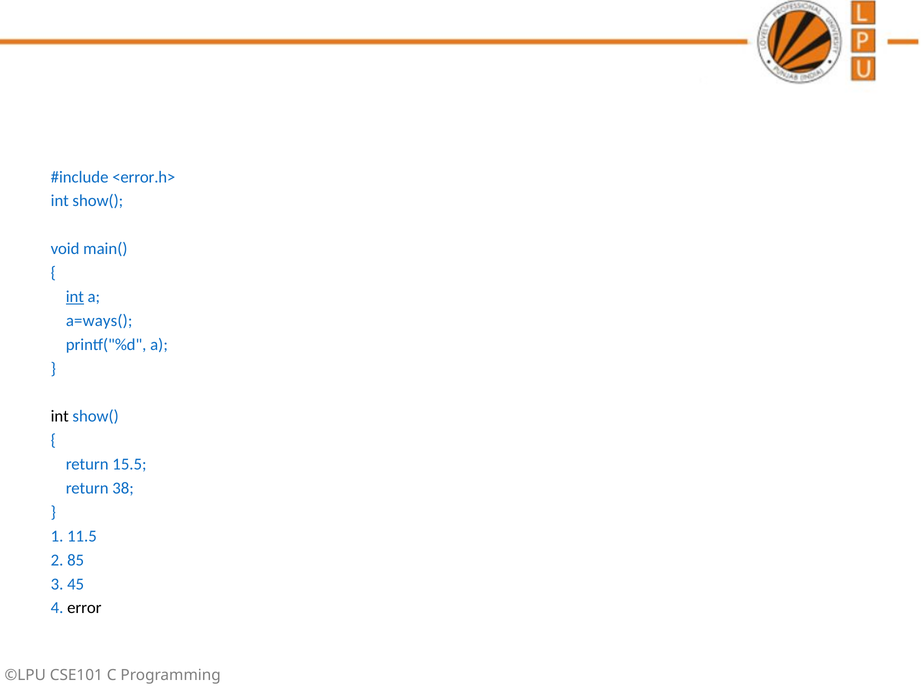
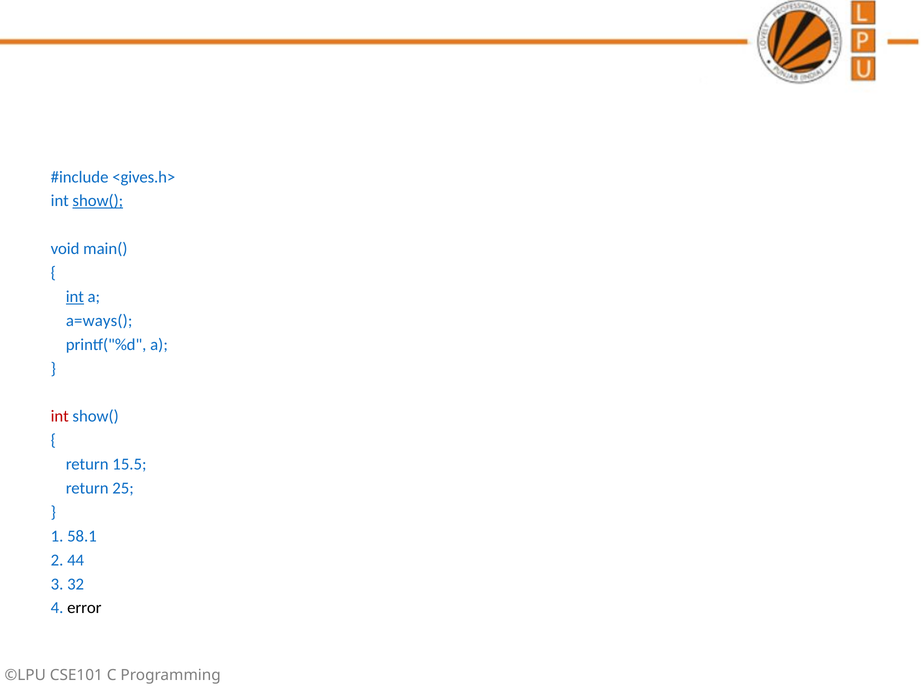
<error.h>: <error.h> -> <gives.h> (144, 177)
show( underline: none -> present (98, 201)
int colour: black -> red (60, 417)
38: 38 -> 25 (123, 489)
11.5: 11.5 -> 58.1 (82, 536)
85: 85 -> 44 (76, 560)
45: 45 -> 32 (76, 584)
